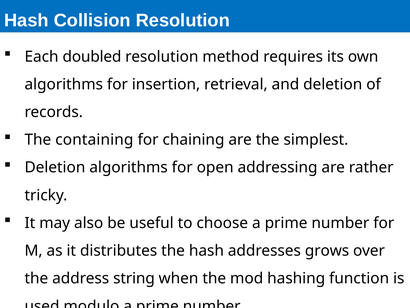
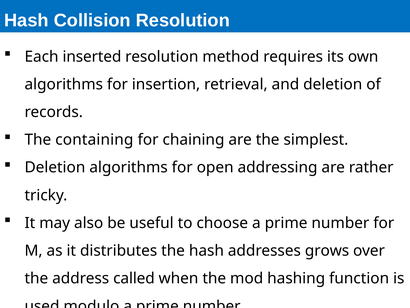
doubled: doubled -> inserted (92, 57)
string: string -> called (134, 278)
